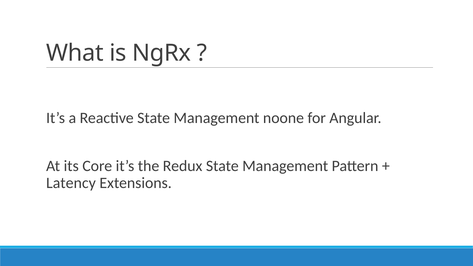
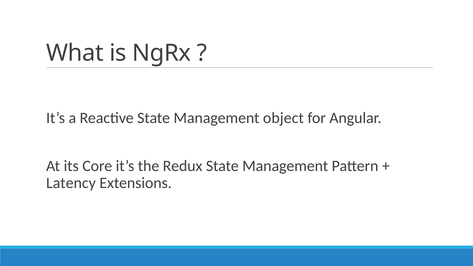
noone: noone -> object (283, 118)
